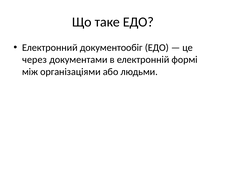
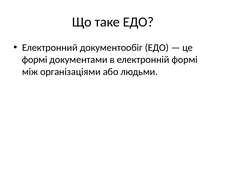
через: через -> формі (35, 59)
